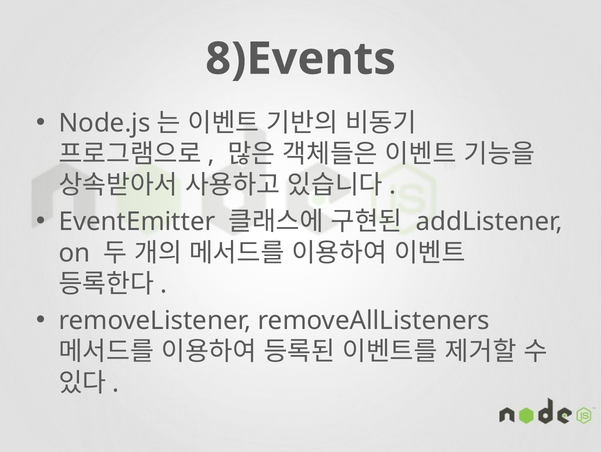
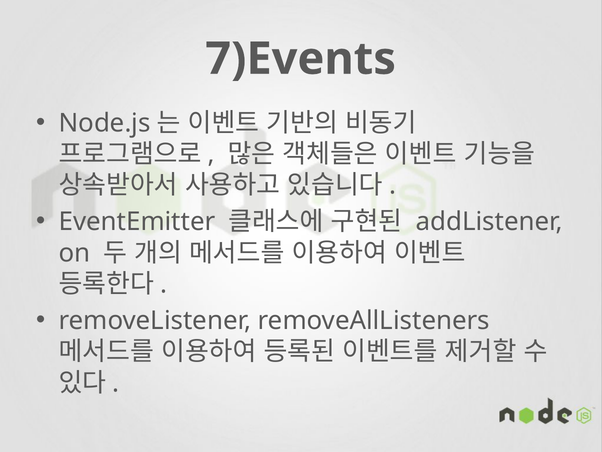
8)Events: 8)Events -> 7)Events (301, 59)
